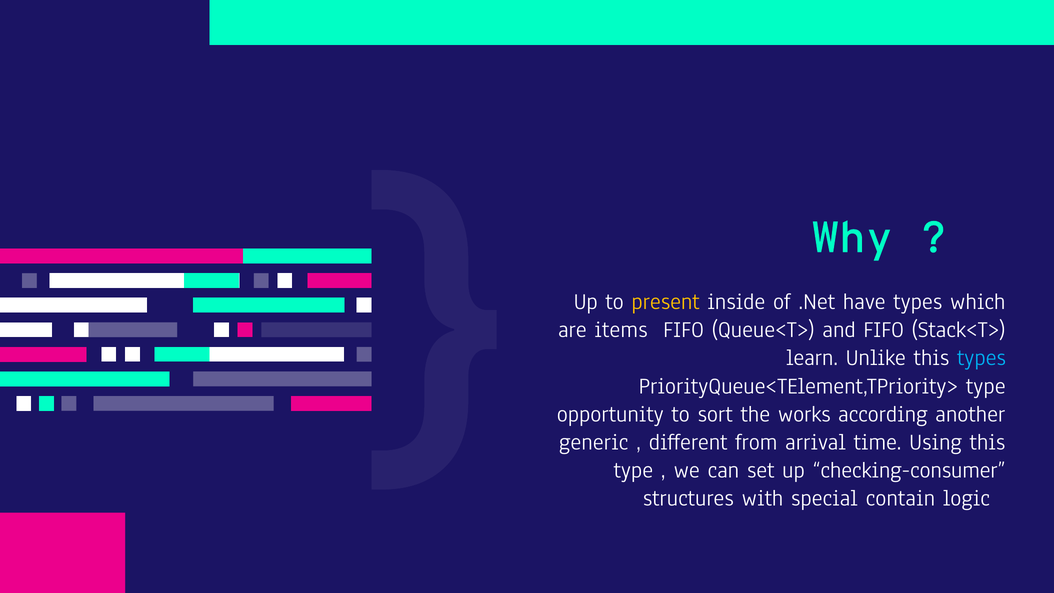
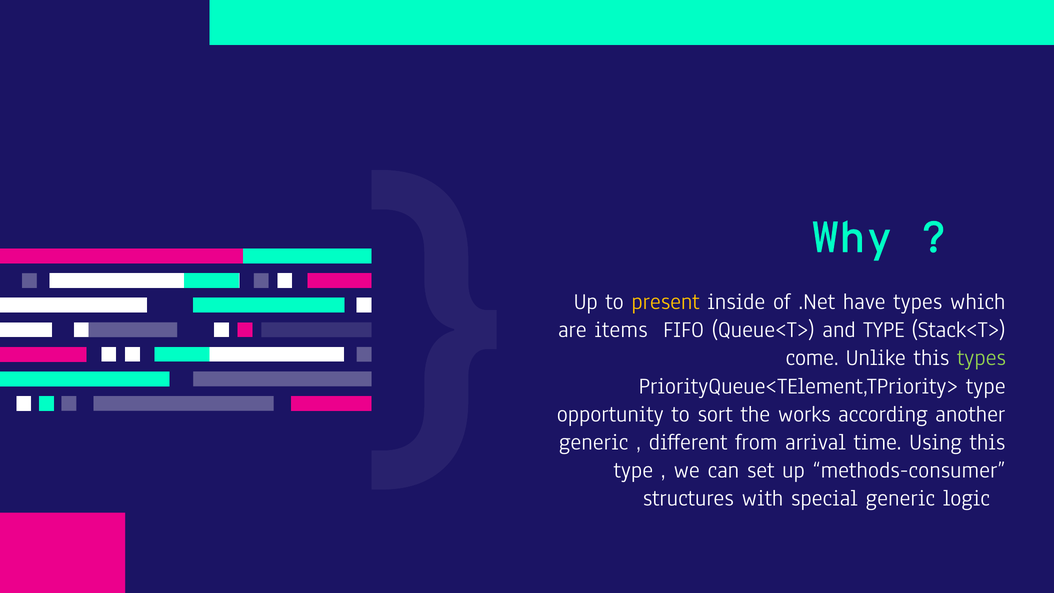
and FIFO: FIFO -> TYPE (884, 330)
learn: learn -> come (812, 358)
types colour: light blue -> light green (981, 358)
checking-consumer: checking-consumer -> methods-consumer (909, 470)
special contain: contain -> generic (900, 498)
